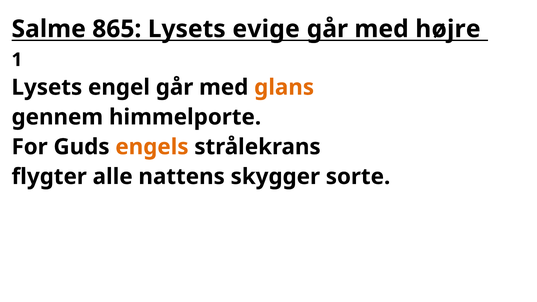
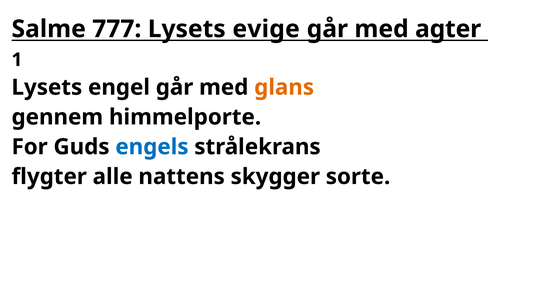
865: 865 -> 777 (117, 29)
højre: højre -> agter (448, 29)
engels colour: orange -> blue (152, 147)
